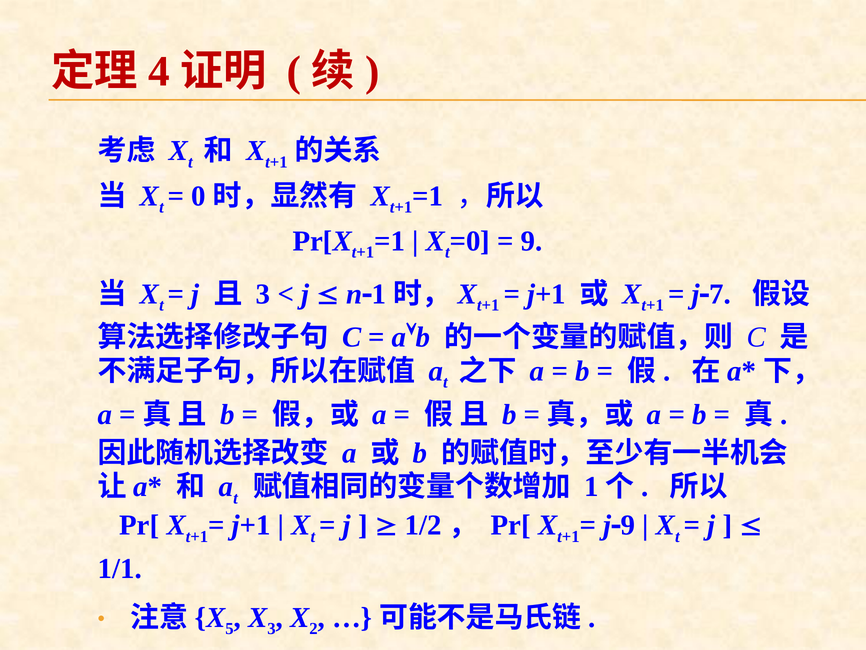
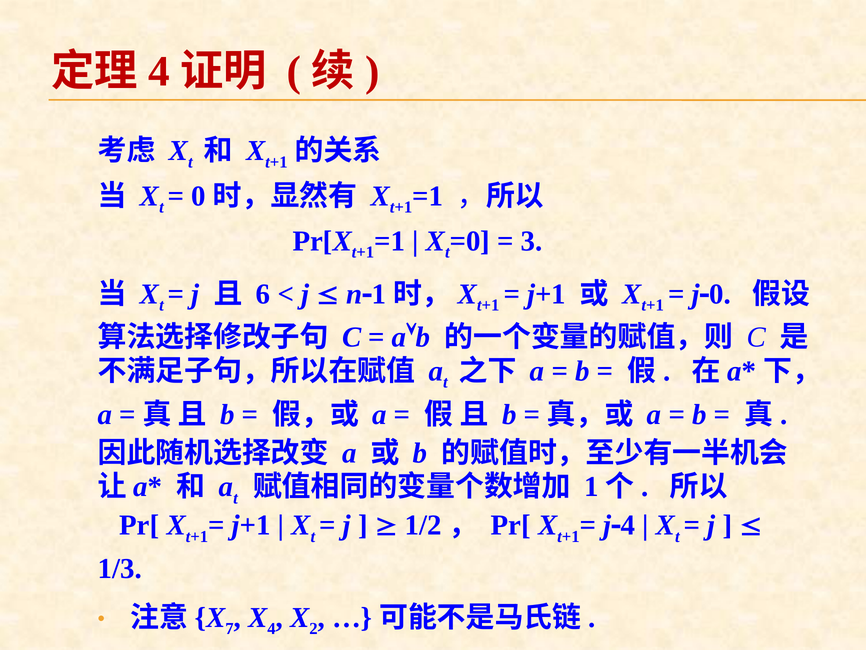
9: 9 -> 3 (532, 241)
3: 3 -> 6 (263, 294)
7: 7 -> 0 (720, 294)
9: 9 -> 4 (628, 525)
1/1: 1/1 -> 1/3 (120, 568)
5: 5 -> 7 (229, 628)
3: 3 -> 4 (271, 628)
